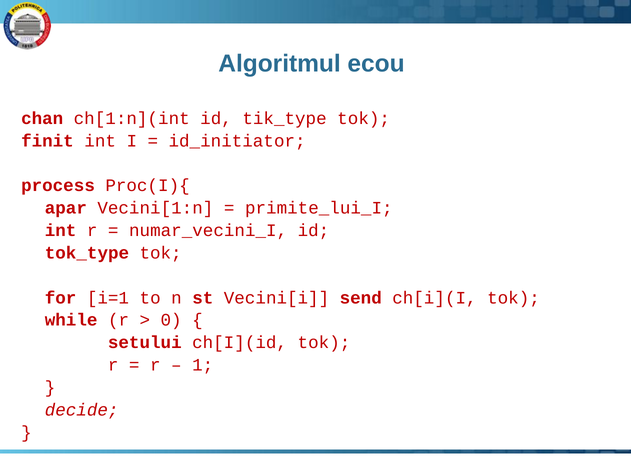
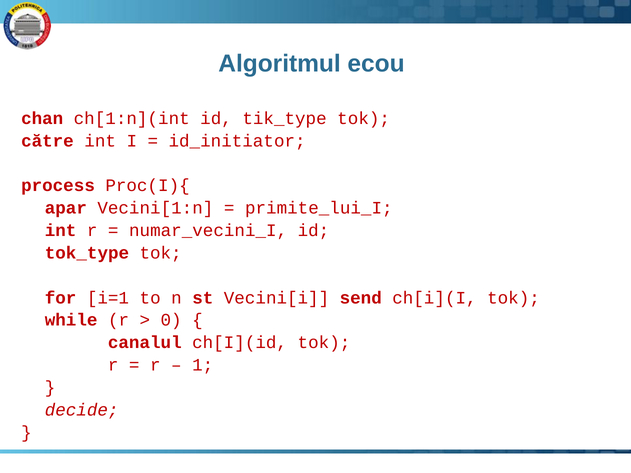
finit: finit -> către (47, 141)
setului: setului -> canalul (145, 343)
